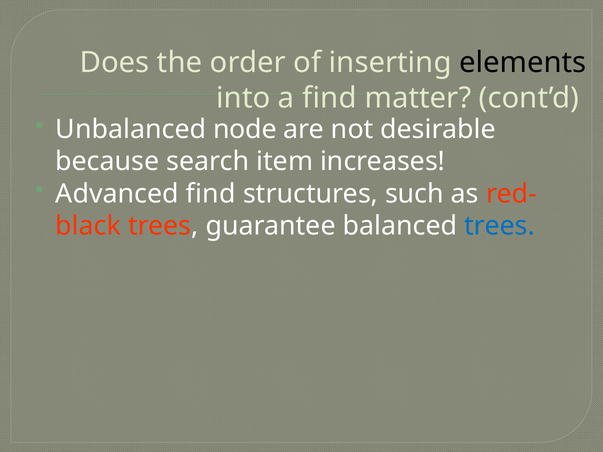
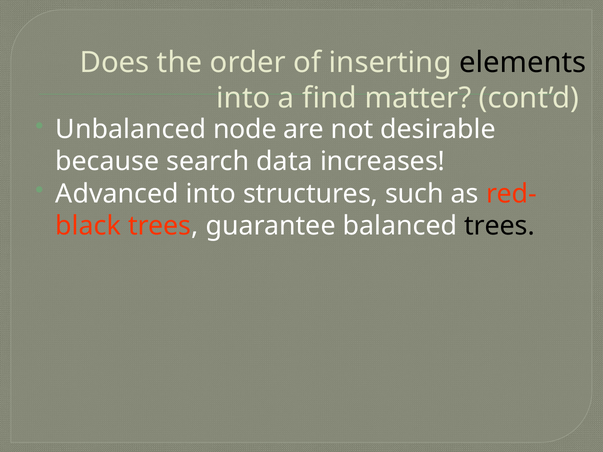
item: item -> data (285, 162)
Advanced find: find -> into (211, 194)
trees colour: blue -> black (499, 226)
